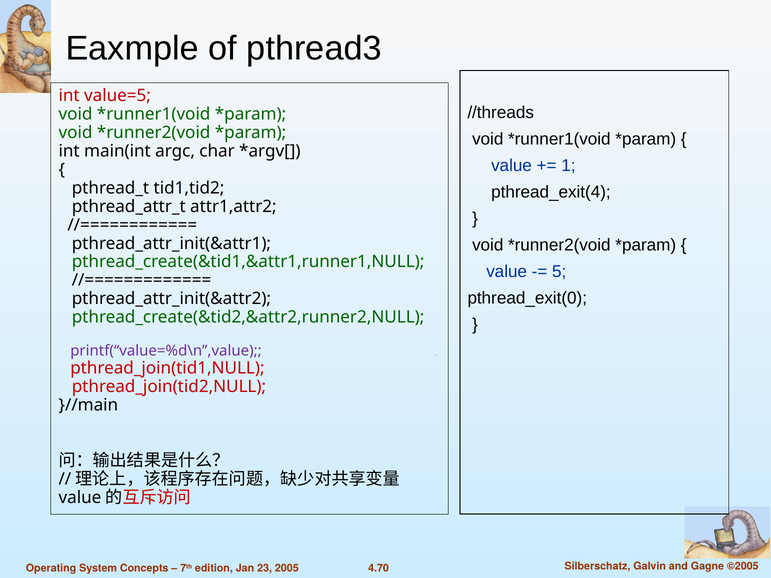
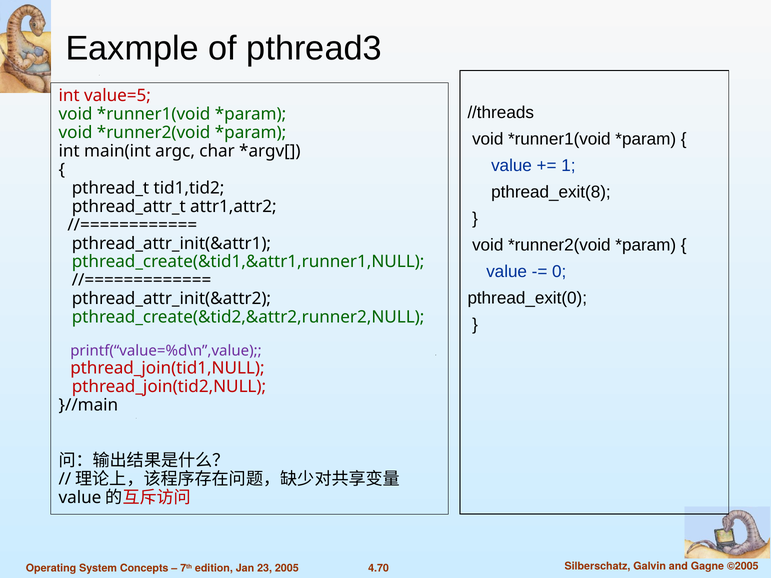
pthread_exit(4: pthread_exit(4 -> pthread_exit(8 (551, 192)
5: 5 -> 0 (559, 272)
